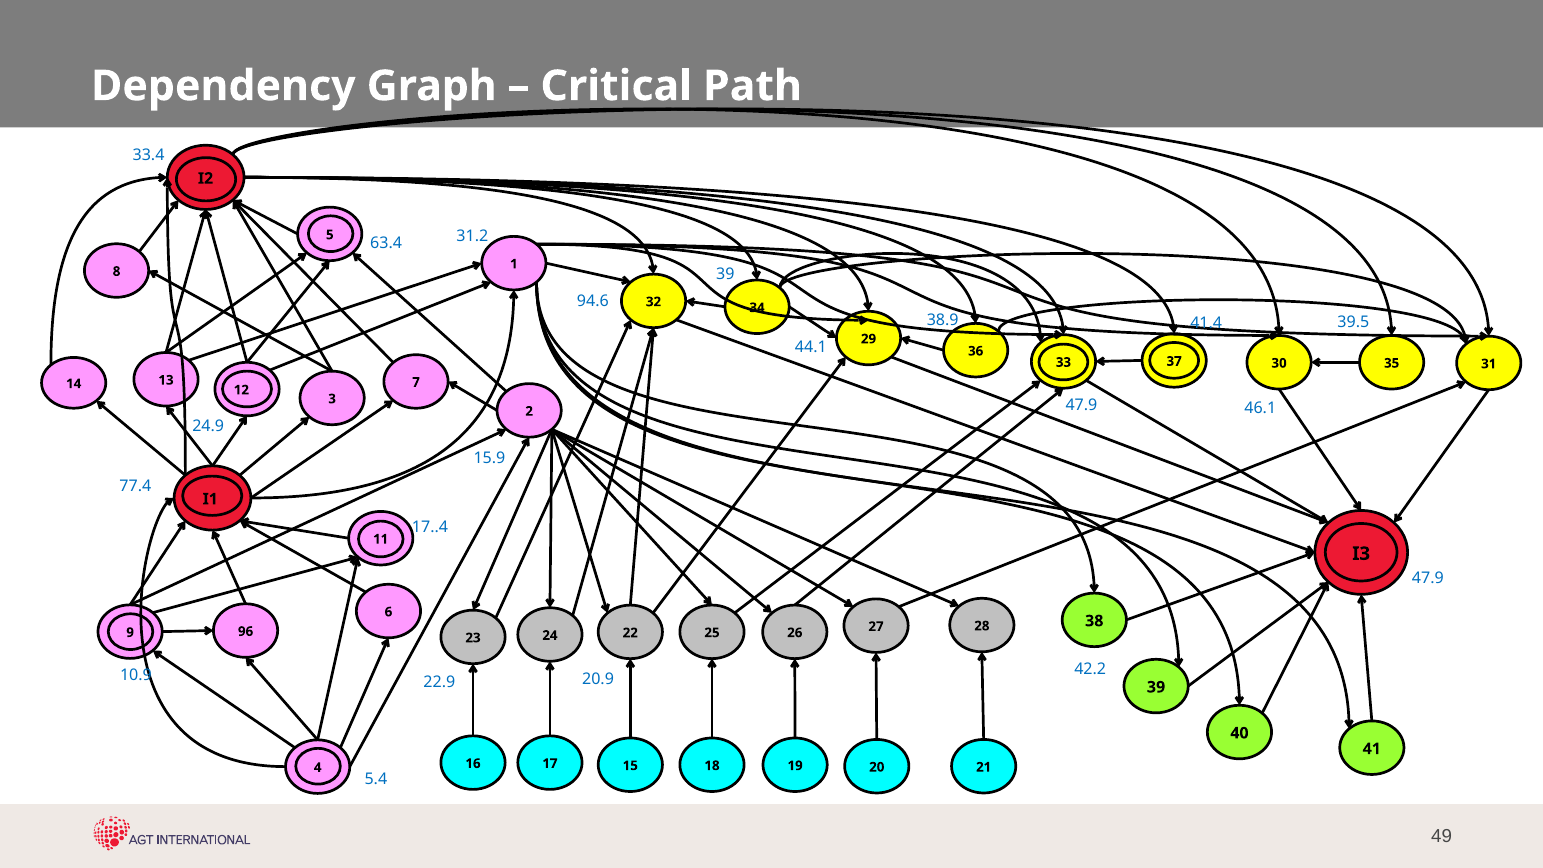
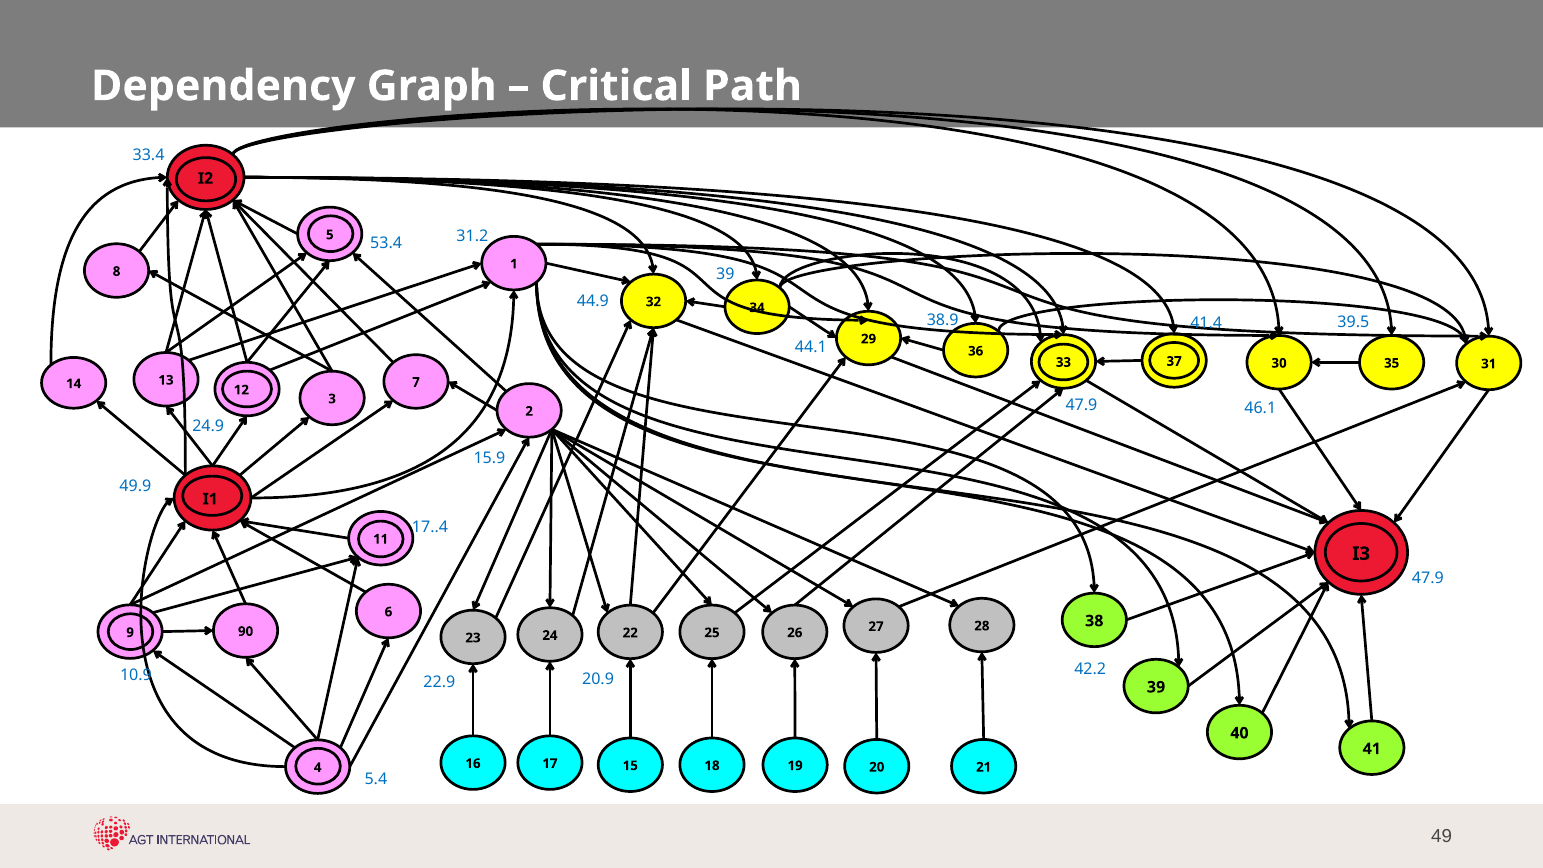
63.4: 63.4 -> 53.4 (386, 243)
94.6: 94.6 -> 44.9 (593, 302)
77.4: 77.4 -> 49.9 (135, 486)
96: 96 -> 90 (246, 631)
